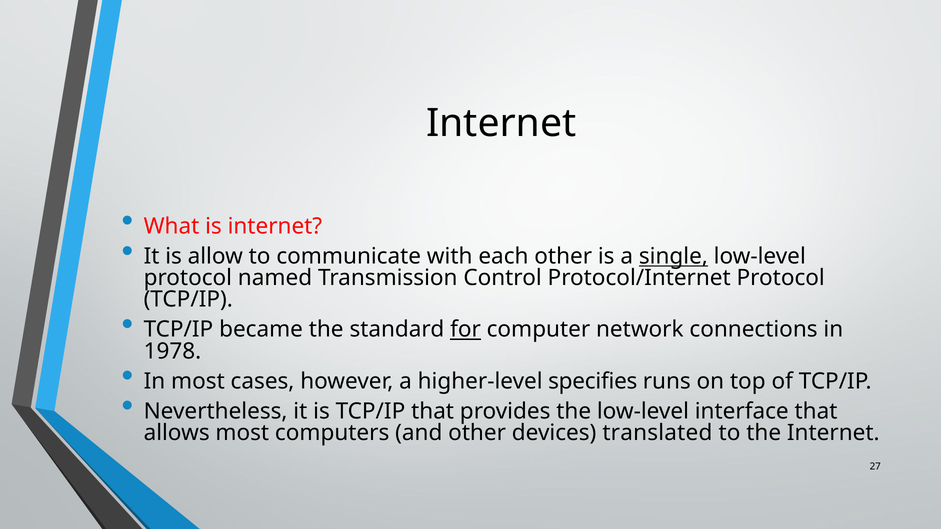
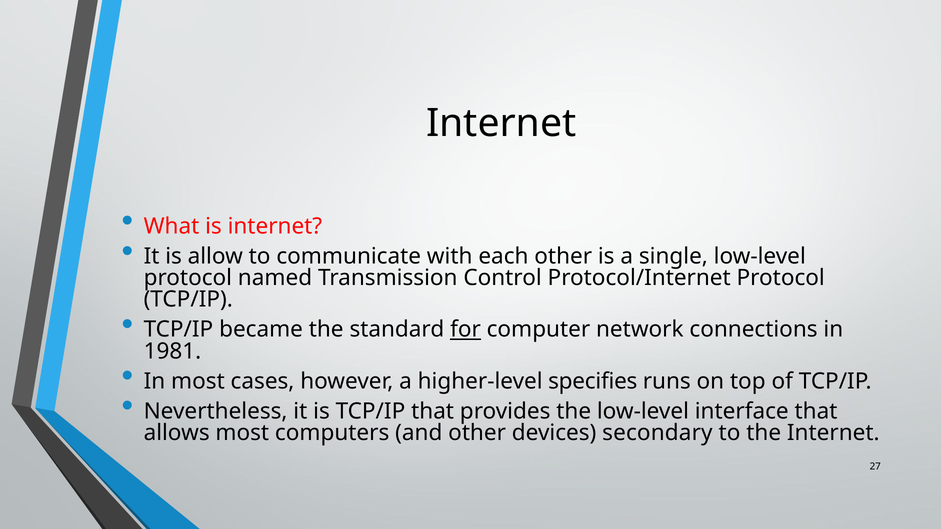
single underline: present -> none (673, 256)
1978: 1978 -> 1981 (172, 351)
translated: translated -> secondary (657, 433)
